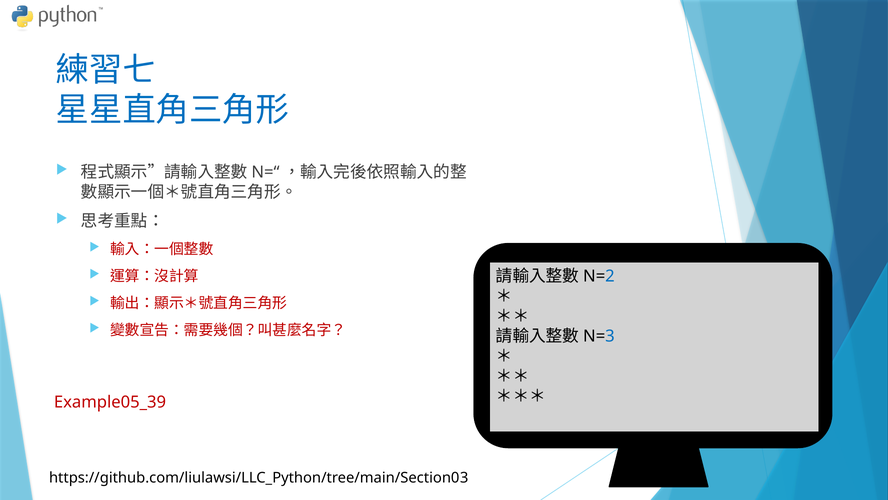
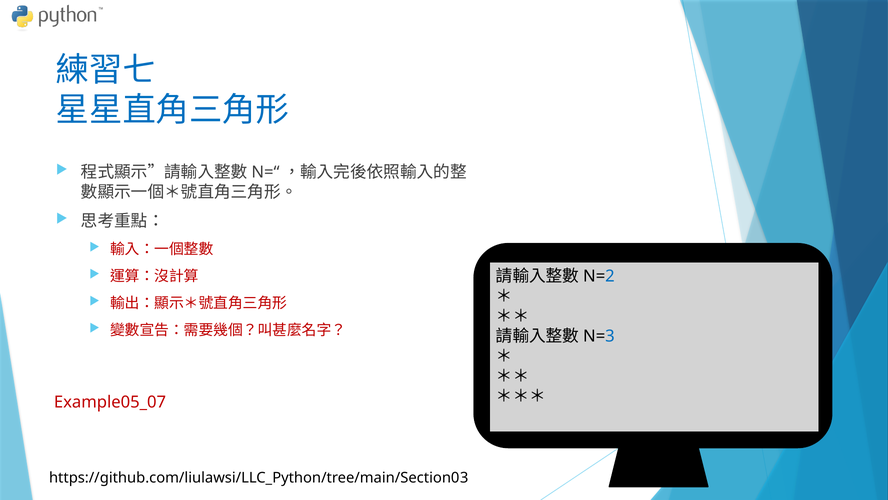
Example05_39: Example05_39 -> Example05_07 (110, 402)
